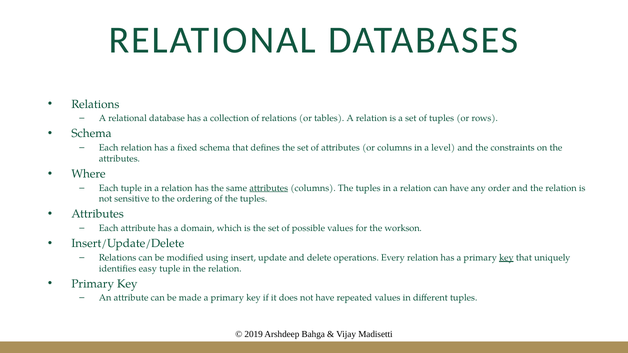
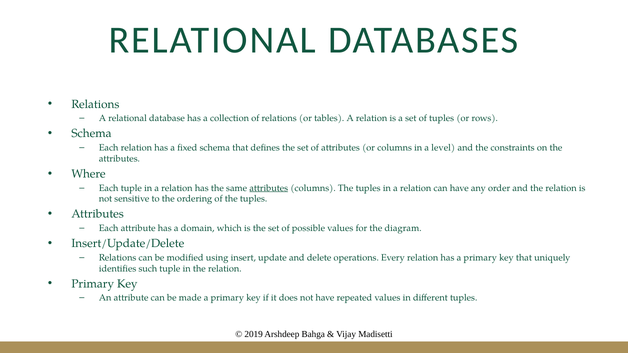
workson: workson -> diagram (403, 228)
key underline: present -> none (506, 258)
easy: easy -> such (148, 269)
